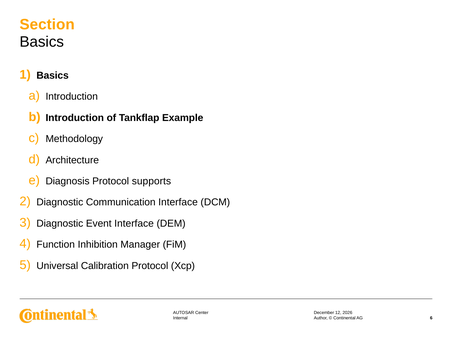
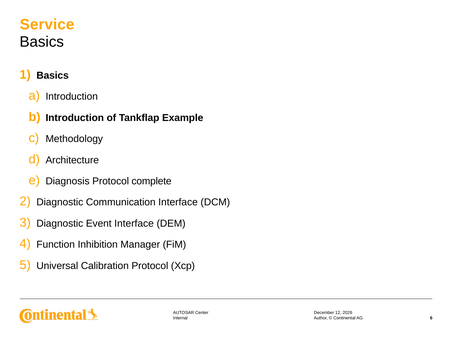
Section: Section -> Service (47, 25)
supports: supports -> complete (152, 181)
